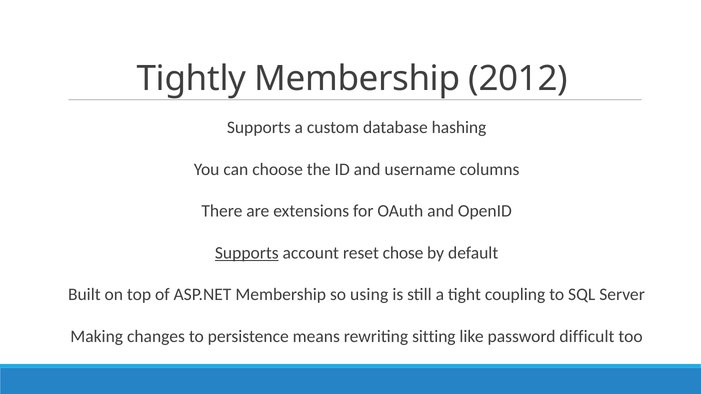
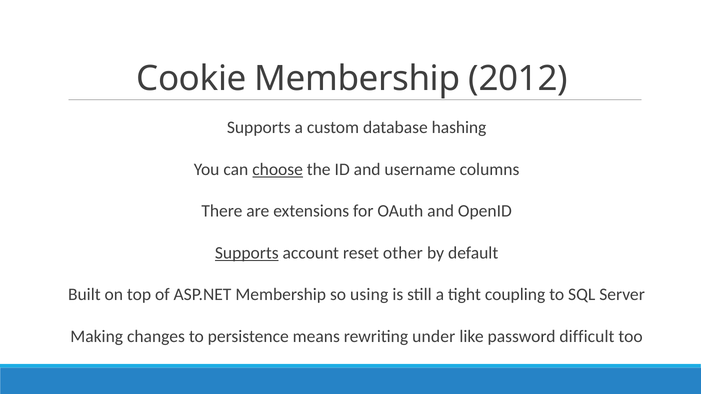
Tightly: Tightly -> Cookie (191, 79)
choose underline: none -> present (278, 170)
chose: chose -> other (403, 253)
sitting: sitting -> under (434, 337)
